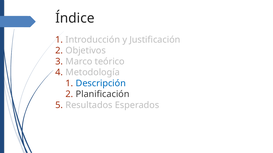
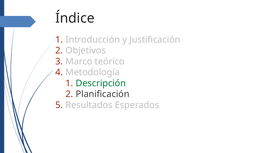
Descripción colour: blue -> green (101, 84)
